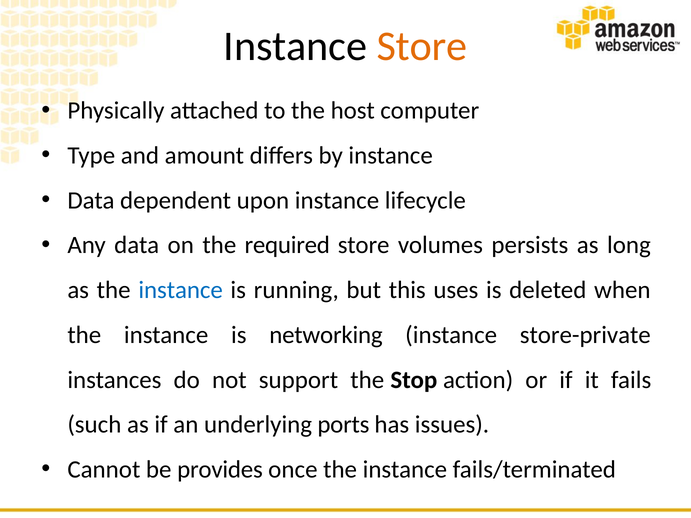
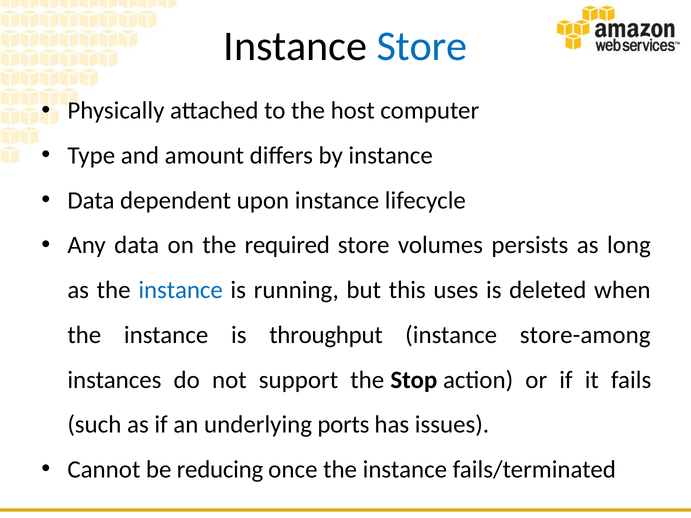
Store colour: orange -> blue (422, 46)
networking: networking -> throughput (326, 335)
store-private: store-private -> store-among (585, 335)
provides: provides -> reducing (220, 470)
